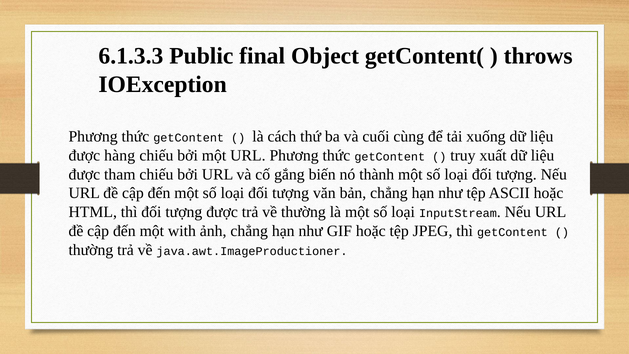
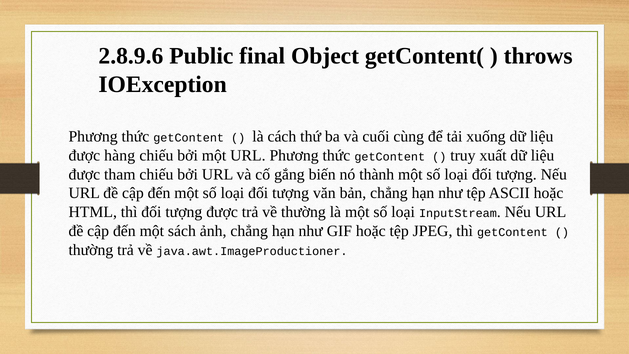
6.1.3.3: 6.1.3.3 -> 2.8.9.6 (131, 56)
with: with -> sách (182, 231)
